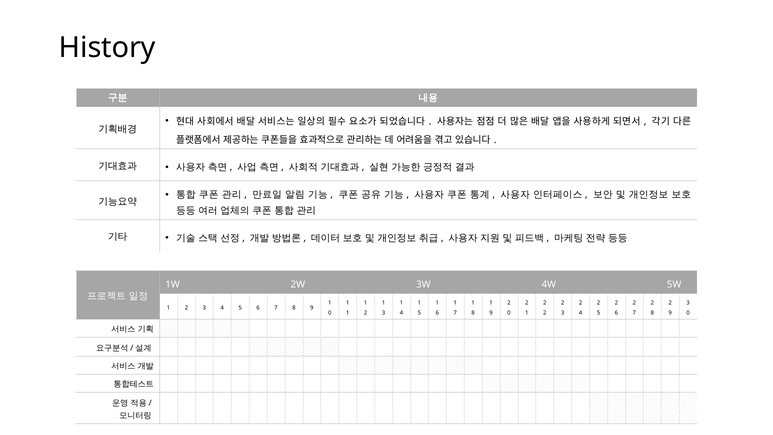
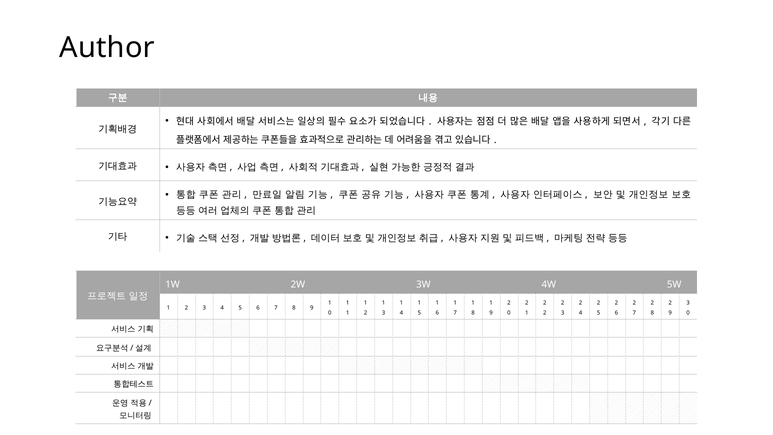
History: History -> Author (107, 48)
